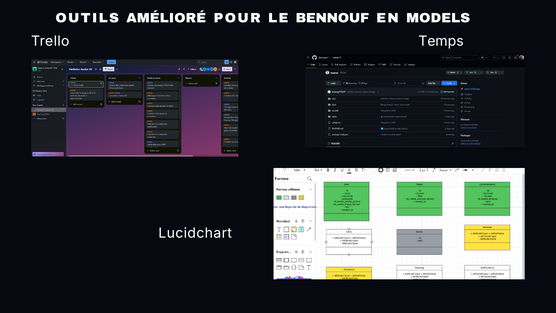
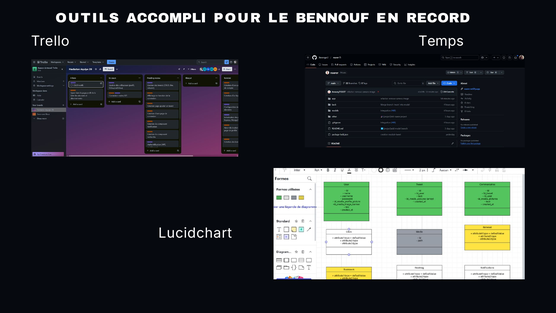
AMÉLIORÉ: AMÉLIORÉ -> ACCOMPLI (166, 18)
MODELS: MODELS -> RECORD (438, 18)
